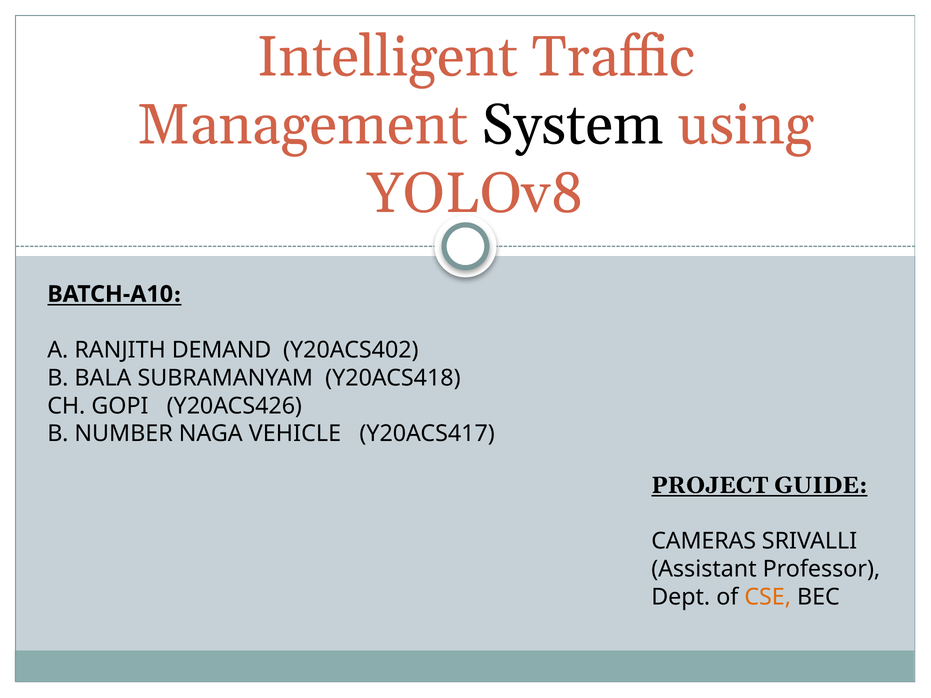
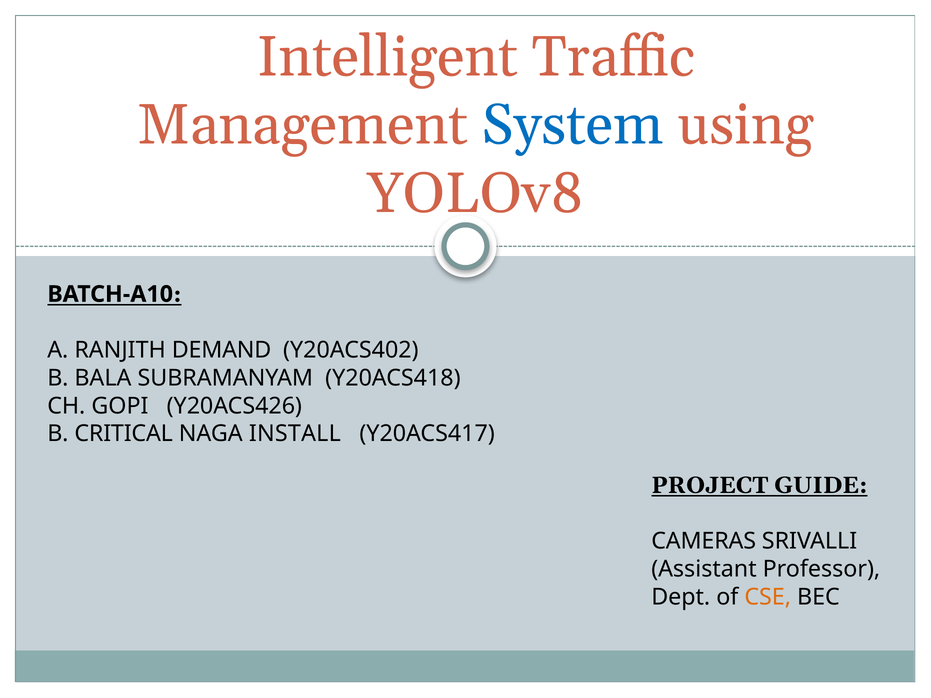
System colour: black -> blue (573, 125)
NUMBER: NUMBER -> CRITICAL (124, 434)
VEHICLE: VEHICLE -> INSTALL (295, 434)
